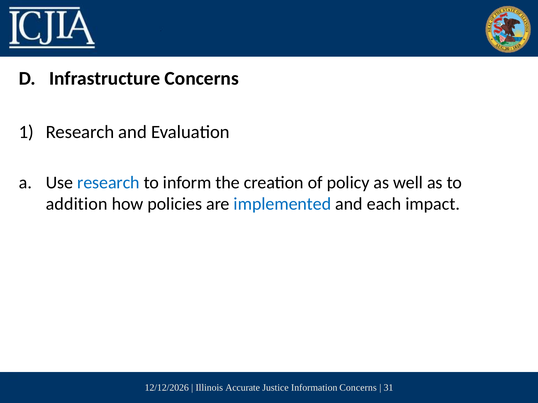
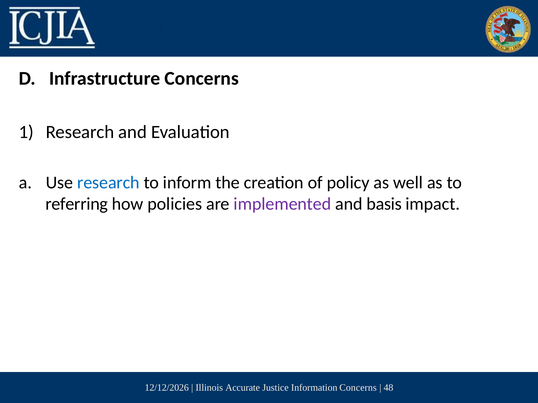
addition: addition -> referring (77, 204)
implemented colour: blue -> purple (282, 204)
each: each -> basis (384, 204)
31: 31 -> 48 (388, 388)
